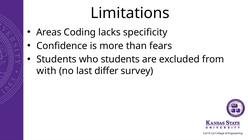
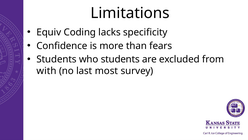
Areas: Areas -> Equiv (49, 32)
differ: differ -> most (106, 71)
